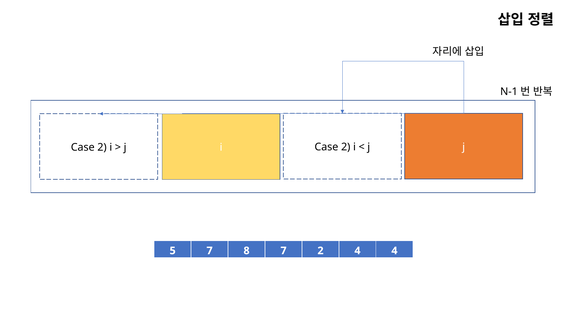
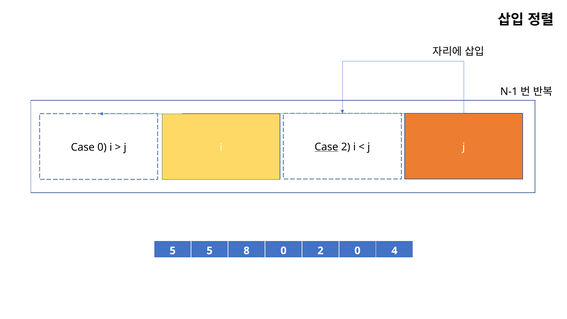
Case underline: none -> present (326, 147)
2: 2 -> 0 (102, 147)
5 7: 7 -> 5 (210, 251)
8 7: 7 -> 0 (284, 251)
2 4: 4 -> 0 (357, 251)
